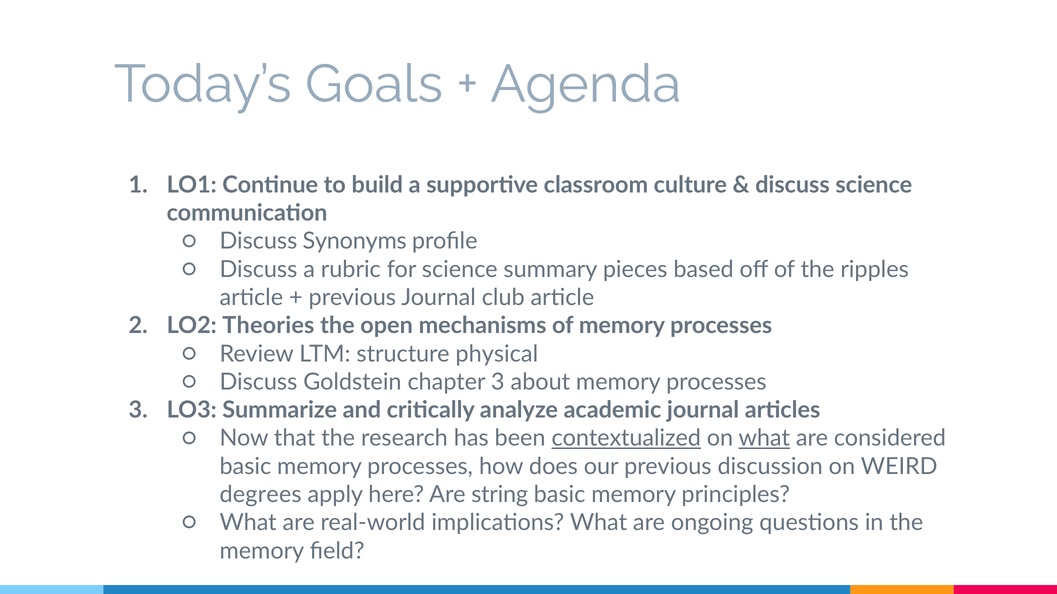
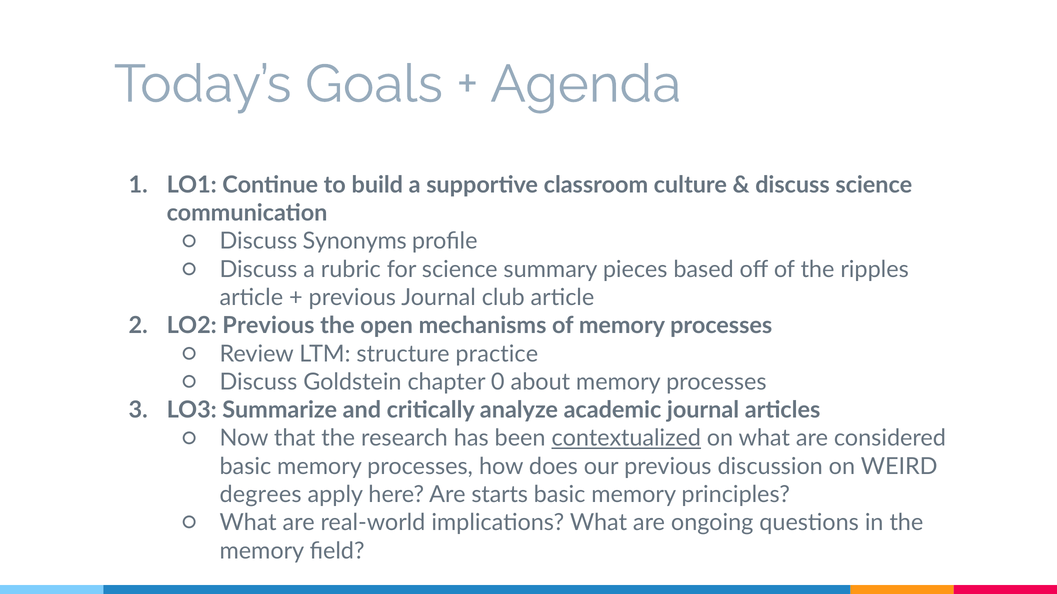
LO2 Theories: Theories -> Previous (268, 326)
physical: physical -> practice (497, 354)
chapter 3: 3 -> 0 (498, 382)
what underline: present -> none (764, 439)
string: string -> starts (500, 495)
